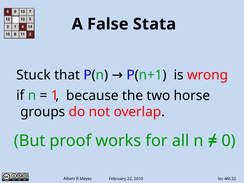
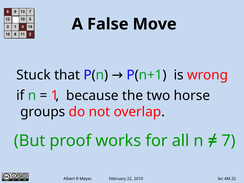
Stata: Stata -> Move (155, 24)
0: 0 -> 7 (229, 141)
